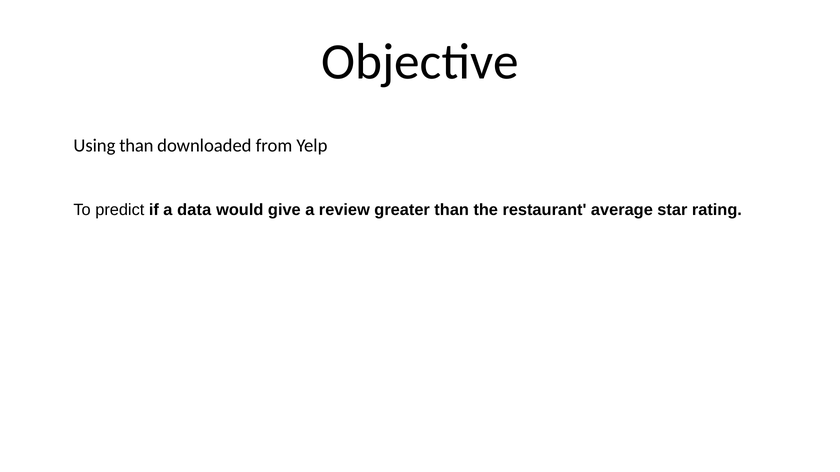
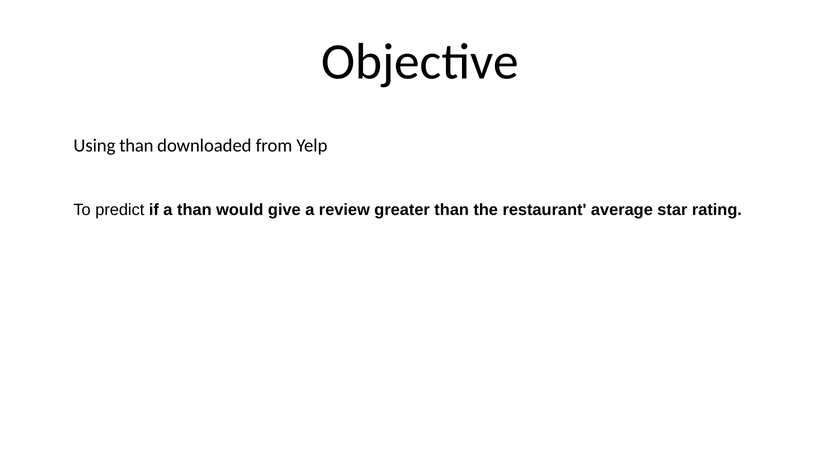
a data: data -> than (194, 210)
